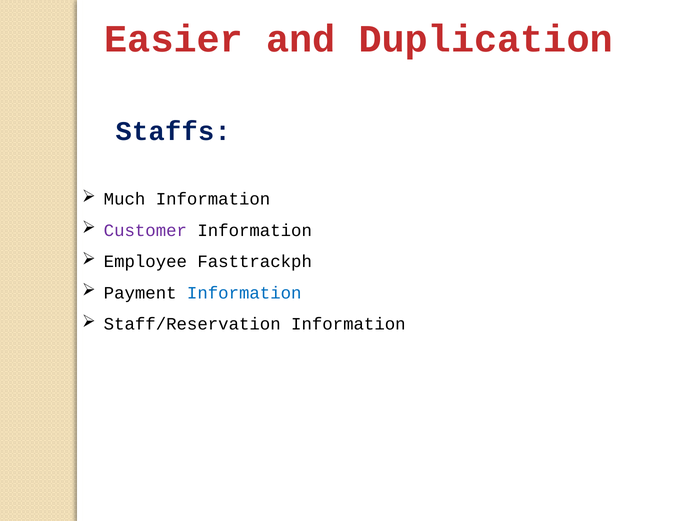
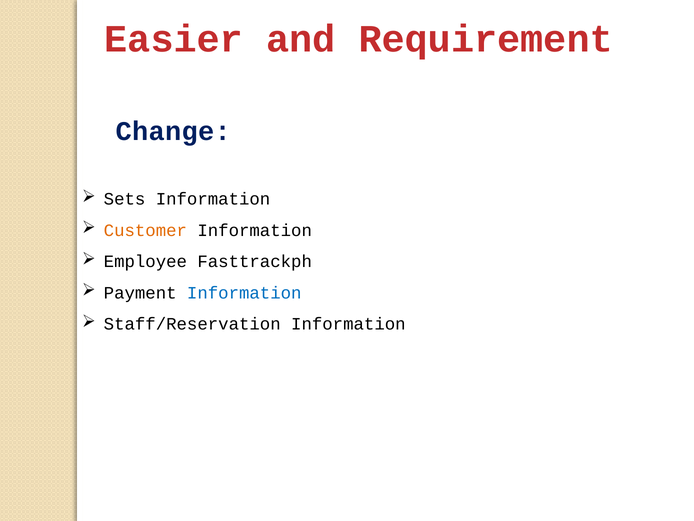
Duplication: Duplication -> Requirement (486, 39)
Staffs: Staffs -> Change (173, 131)
Much: Much -> Sets (125, 199)
Customer colour: purple -> orange (145, 230)
